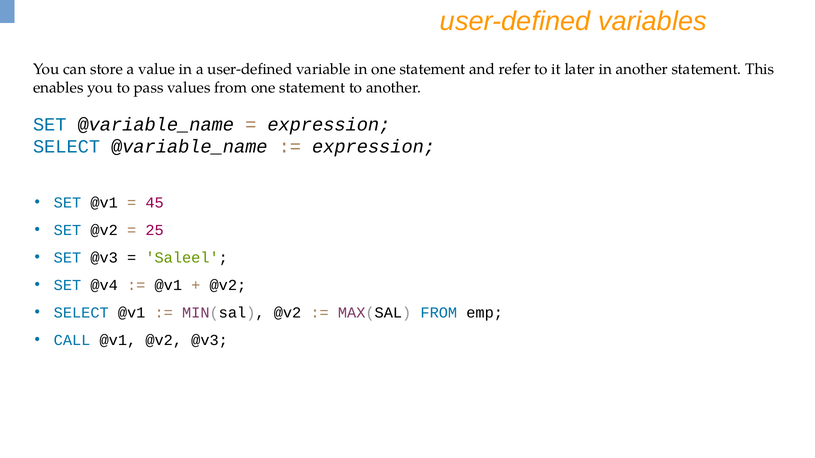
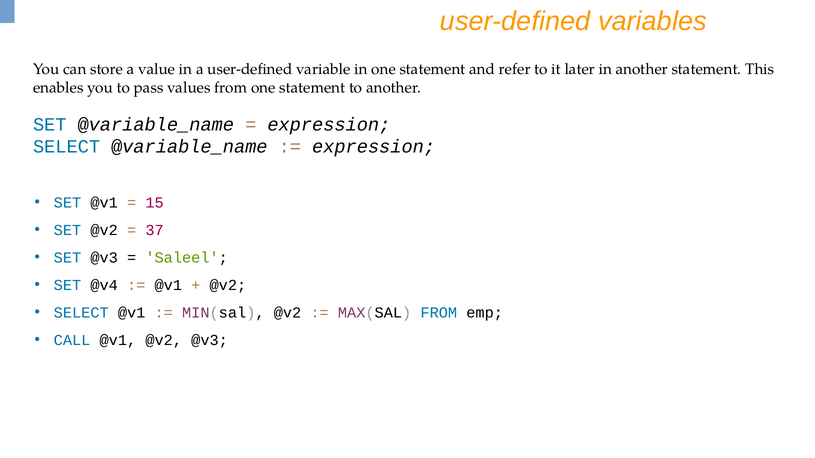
45: 45 -> 15 (155, 203)
25: 25 -> 37 (155, 230)
